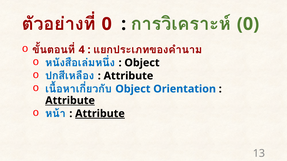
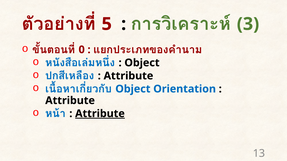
0: 0 -> 5 (107, 24)
0: 0 -> 3 (248, 24)
4: 4 -> 0 (82, 50)
Attribute underline: present -> none (70, 101)
